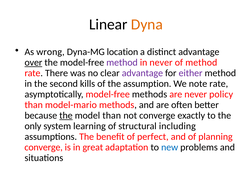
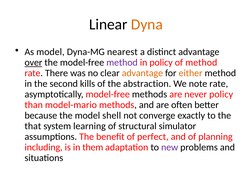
As wrong: wrong -> model (50, 52)
location: location -> nearest (122, 52)
in never: never -> policy (161, 63)
advantage colour: purple -> orange (142, 73)
either colour: purple -> orange (191, 73)
assumption: assumption -> abstraction (147, 84)
the underline: present -> none (66, 115)
model than: than -> shell (112, 115)
only: only -> that (33, 126)
including: including -> simulator (177, 126)
converge: converge -> including (44, 147)
great: great -> them (93, 147)
new colour: blue -> purple (170, 147)
